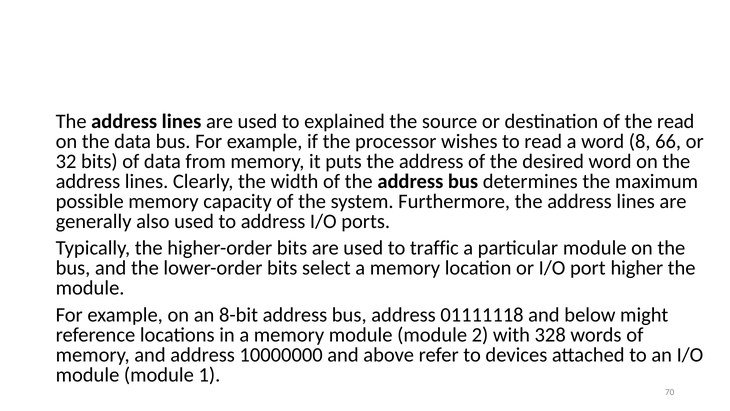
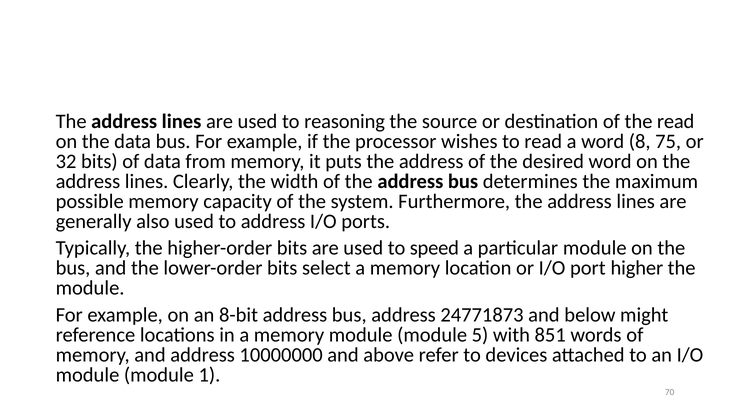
explained: explained -> reasoning (345, 121)
66: 66 -> 75 (668, 141)
traffic: traffic -> speed (434, 248)
01111118: 01111118 -> 24771873 (482, 315)
2: 2 -> 5 (480, 335)
328: 328 -> 851 (550, 335)
